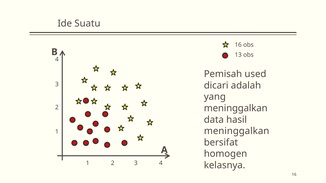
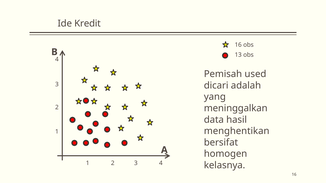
Suatu: Suatu -> Kredit (87, 24)
meninggalkan: meninggalkan -> menghentikan (237, 131)
